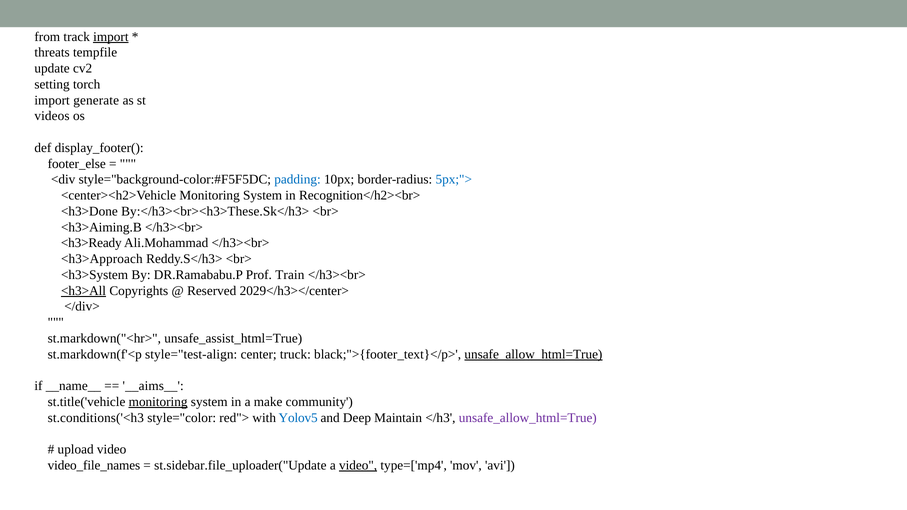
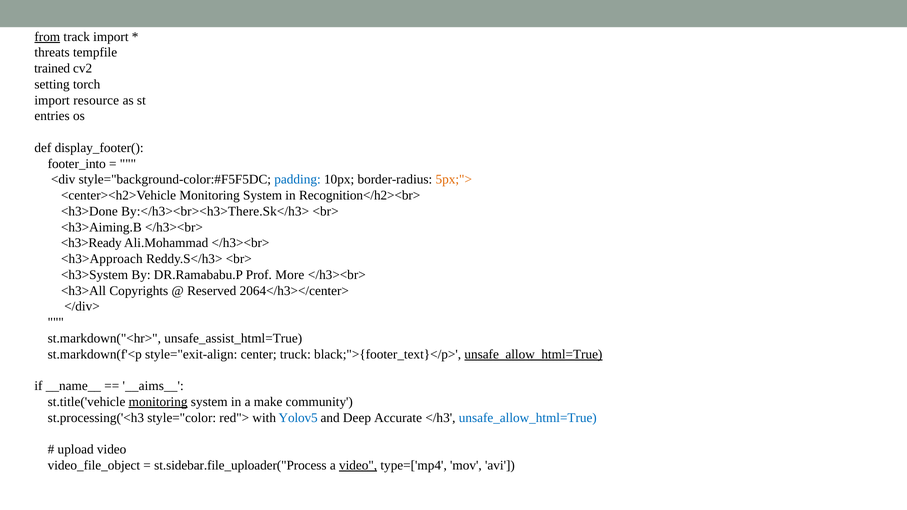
from underline: none -> present (47, 37)
import underline: present -> none (111, 37)
update: update -> trained (52, 68)
generate: generate -> resource (96, 100)
videos: videos -> entries (52, 116)
footer_else: footer_else -> footer_into (77, 164)
5px;"> colour: blue -> orange (454, 180)
By:</h3><br><h3>These.Sk</h3>: By:</h3><br><h3>These.Sk</h3> -> By:</h3><br><h3>There.Sk</h3> (215, 211)
Train: Train -> More (290, 275)
<h3>All underline: present -> none (84, 291)
2029</h3></center>: 2029</h3></center> -> 2064</h3></center> (294, 291)
style="test-align: style="test-align -> style="exit-align (191, 354)
st.conditions('<h3: st.conditions('<h3 -> st.processing('<h3 (96, 418)
Maintain: Maintain -> Accurate (398, 418)
unsafe_allow_html=True colour: purple -> blue (528, 418)
video_file_names: video_file_names -> video_file_object (94, 465)
st.sidebar.file_uploader("Update: st.sidebar.file_uploader("Update -> st.sidebar.file_uploader("Process (240, 465)
